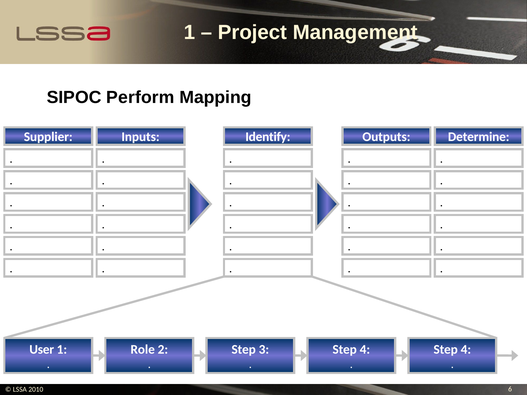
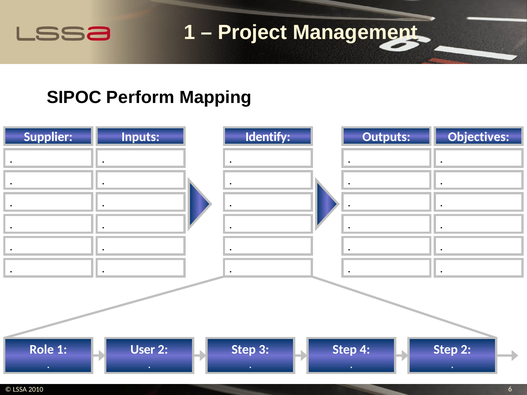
Determine: Determine -> Objectives (479, 137)
User: User -> Role (42, 350)
Role: Role -> User (143, 350)
4: 4 -> 2 (466, 350)
